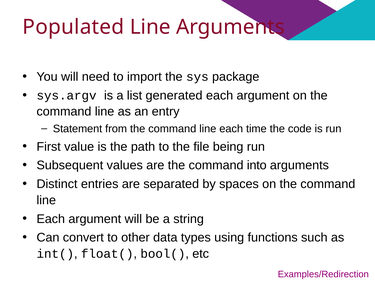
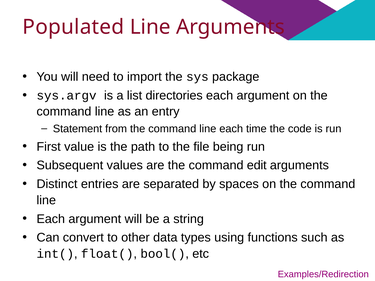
generated: generated -> directories (174, 96)
into: into -> edit (257, 166)
